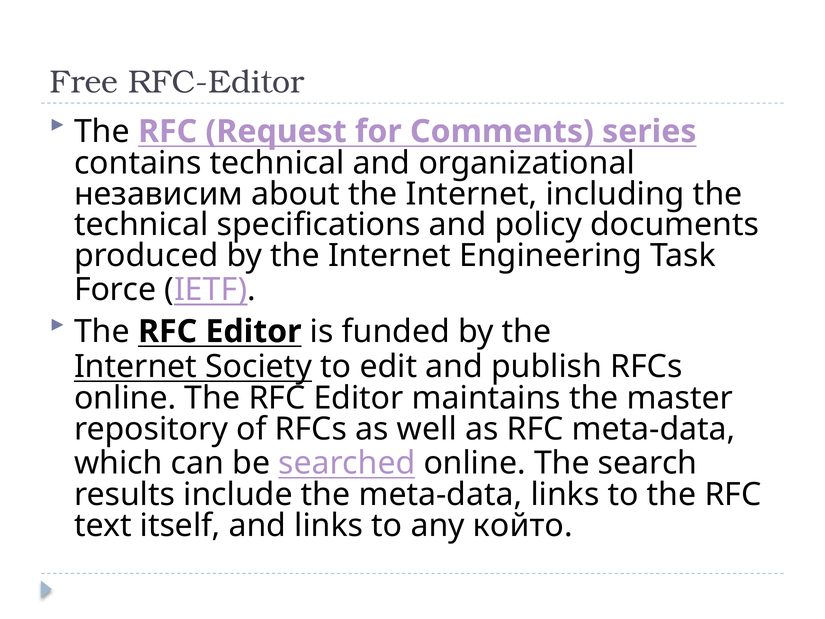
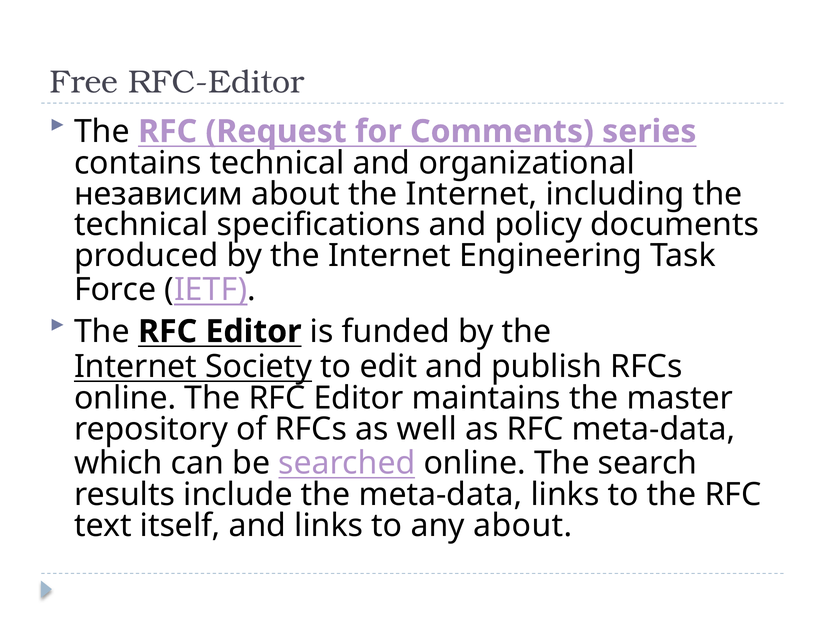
any който: който -> about (523, 525)
